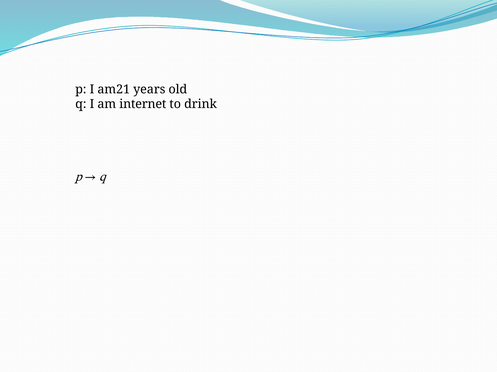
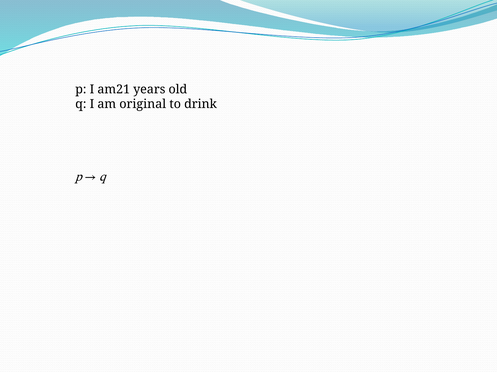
internet: internet -> original (143, 104)
